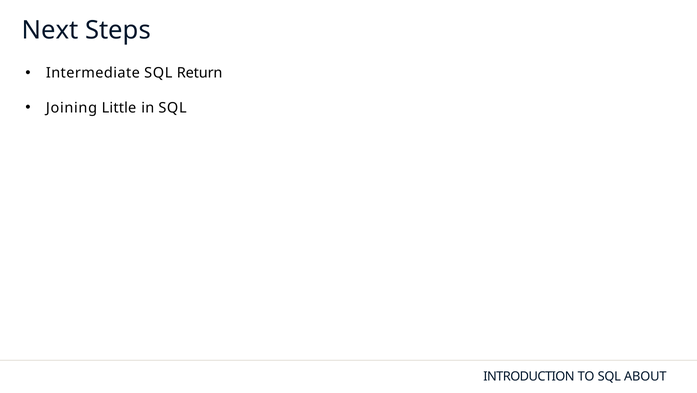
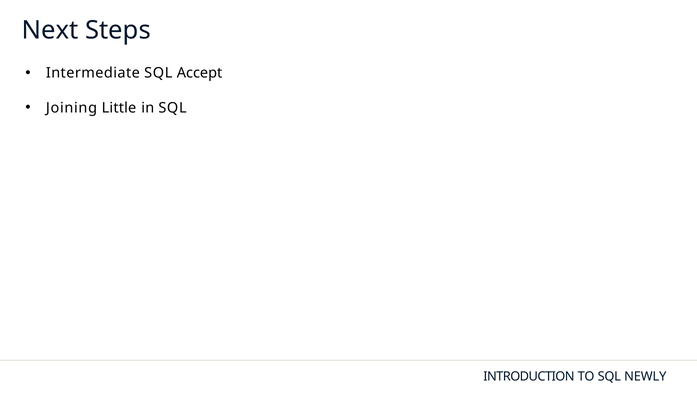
Return: Return -> Accept (200, 73)
ABOUT: ABOUT -> NEWLY (645, 376)
